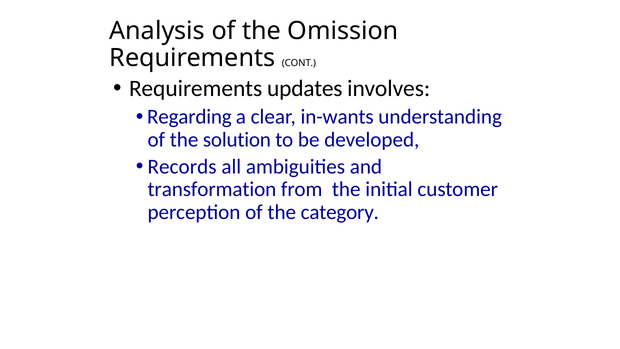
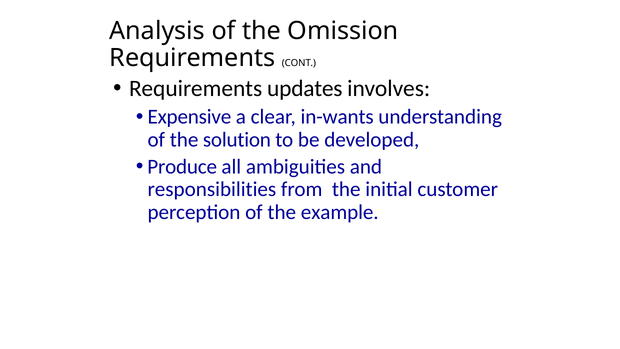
Regarding: Regarding -> Expensive (189, 117)
Records: Records -> Produce (182, 167)
transformation: transformation -> responsibilities (212, 189)
category: category -> example (340, 212)
